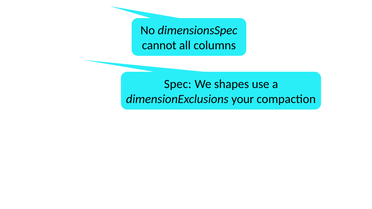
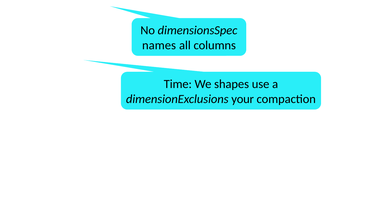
cannot: cannot -> names (159, 45)
Spec: Spec -> Time (178, 84)
